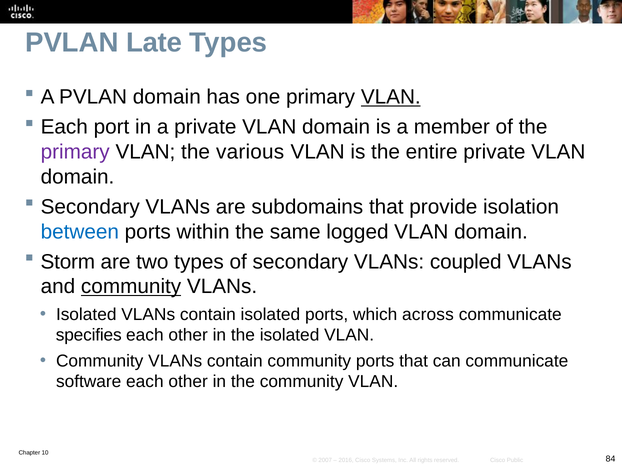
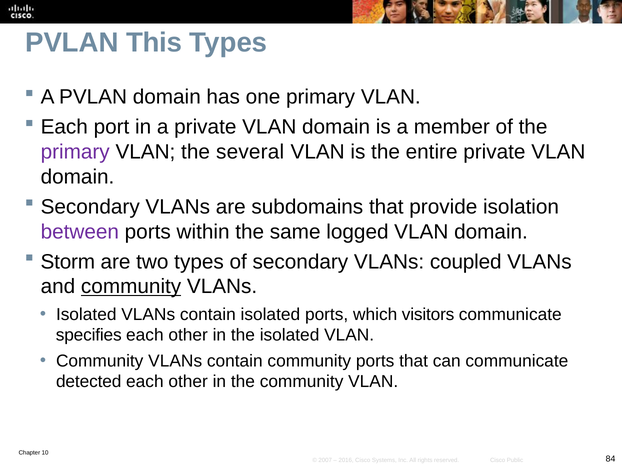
Late: Late -> This (154, 43)
VLAN underline: present -> none (391, 97)
various: various -> several (250, 152)
between colour: blue -> purple (80, 232)
across: across -> visitors (428, 315)
software: software -> detected (89, 382)
